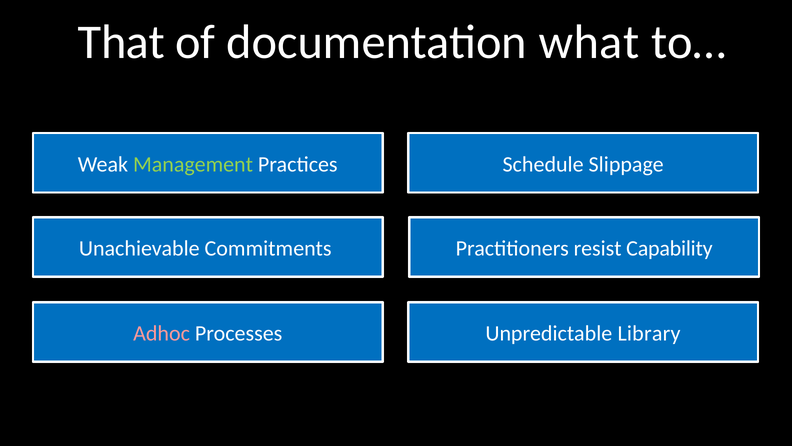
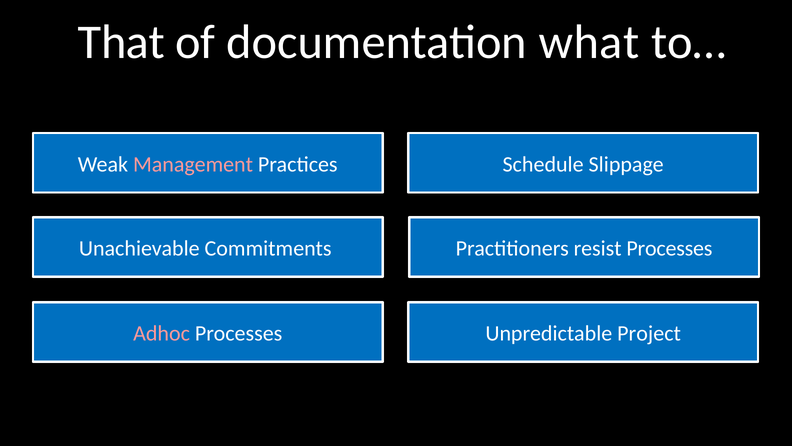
Management colour: light green -> pink (193, 164)
resist Capability: Capability -> Processes (669, 248)
Library: Library -> Project (649, 333)
